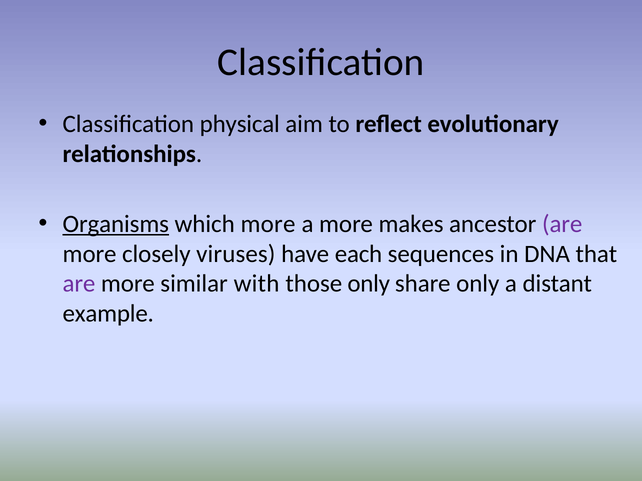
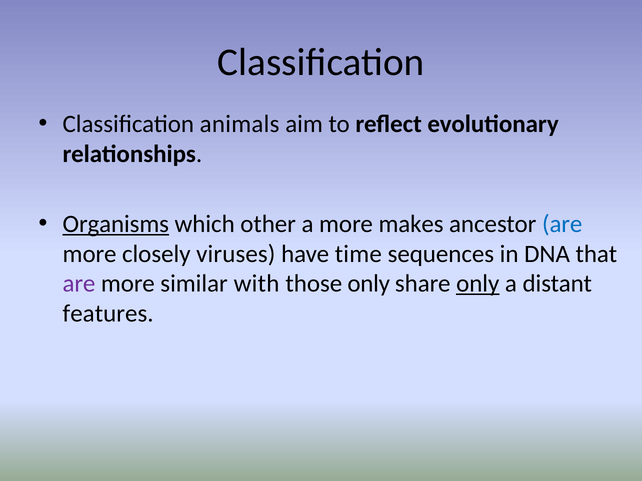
physical: physical -> animals (240, 124)
which more: more -> other (268, 224)
are colour: purple -> blue (562, 224)
each: each -> time (358, 254)
only underline: none -> present (478, 284)
example: example -> features (108, 314)
